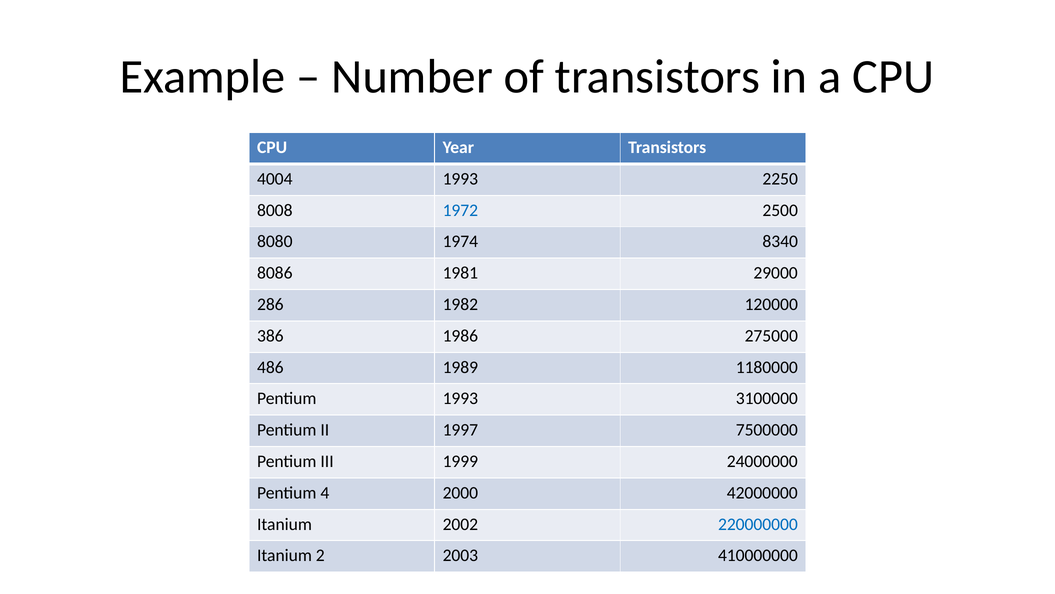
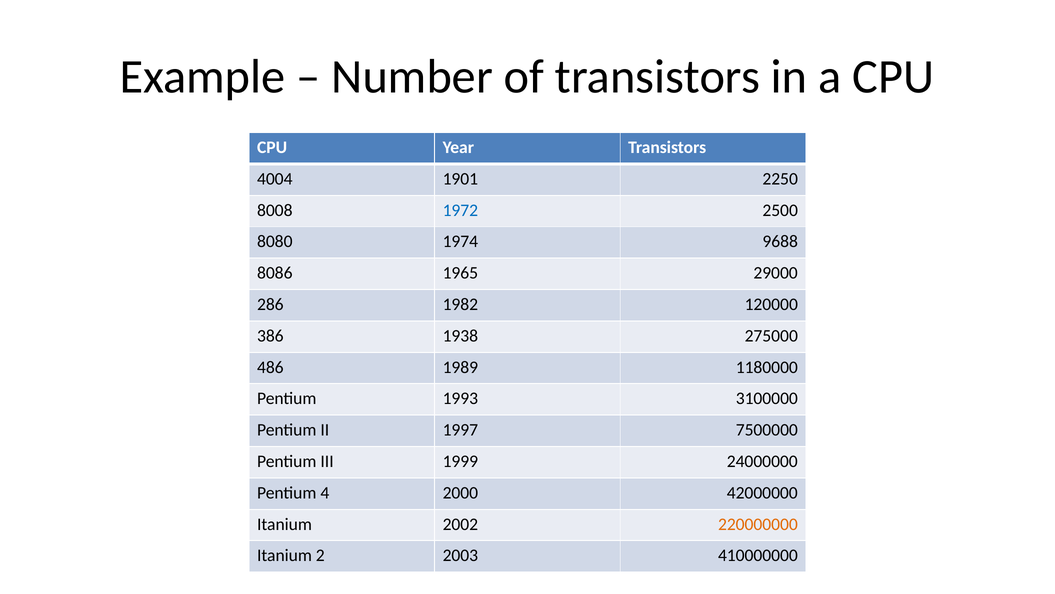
4004 1993: 1993 -> 1901 (460, 179)
8340: 8340 -> 9688 (780, 241)
1981: 1981 -> 1965 (460, 273)
1986: 1986 -> 1938 (460, 336)
220000000 colour: blue -> orange (758, 524)
